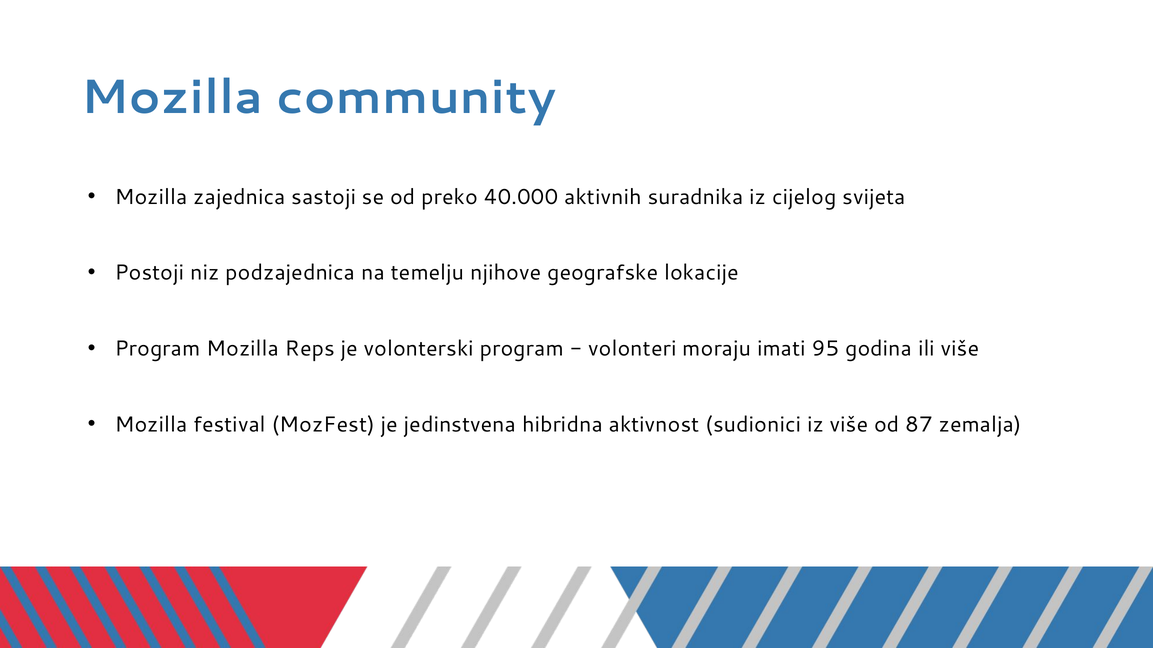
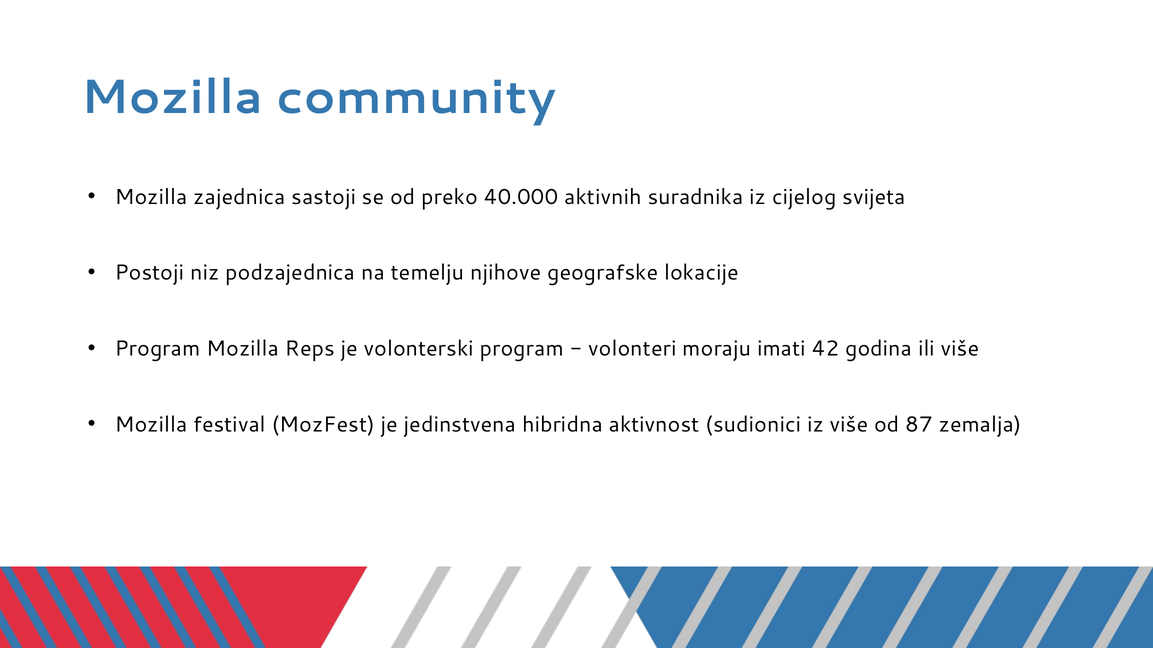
95: 95 -> 42 (825, 349)
